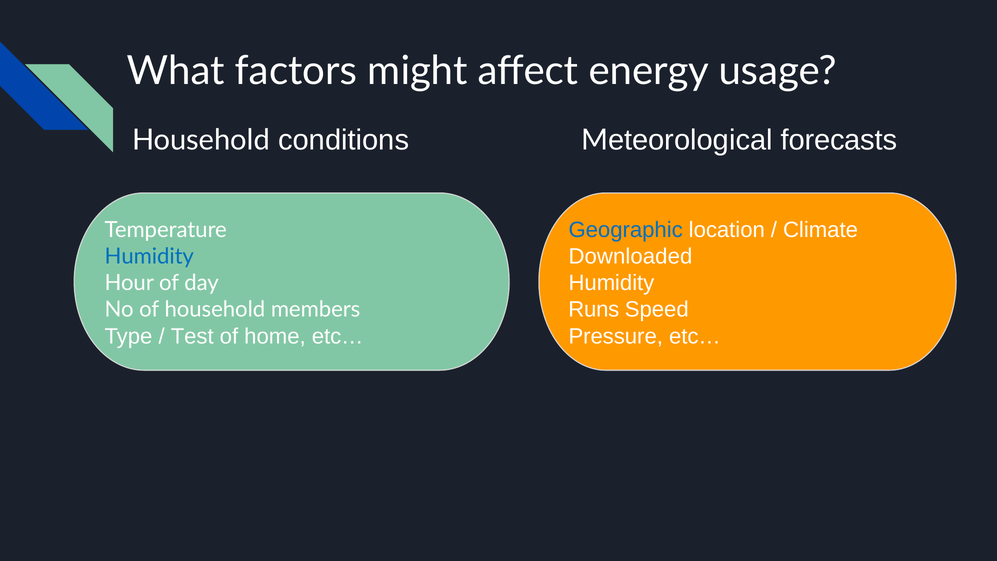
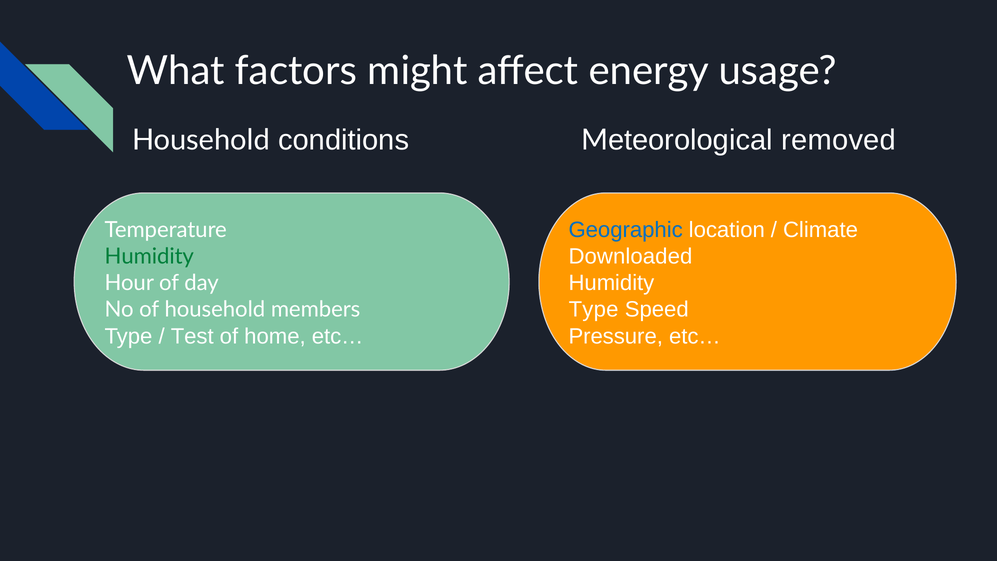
forecasts: forecasts -> removed (839, 140)
Humidity colour: blue -> green (149, 256)
Runs: Runs -> Type (594, 310)
